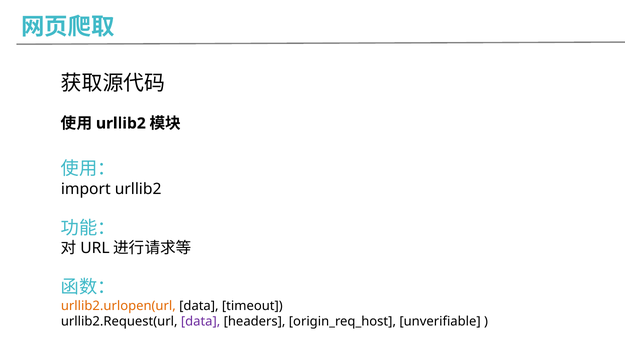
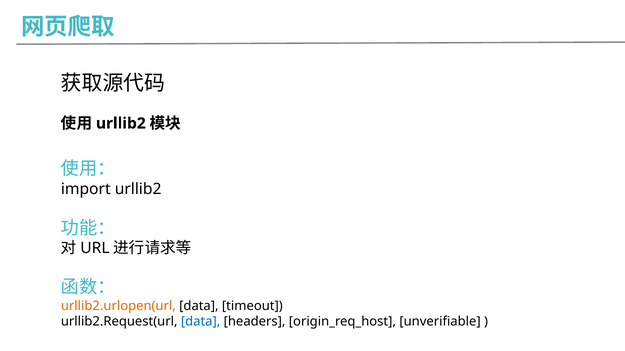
data colour: purple -> blue (201, 322)
